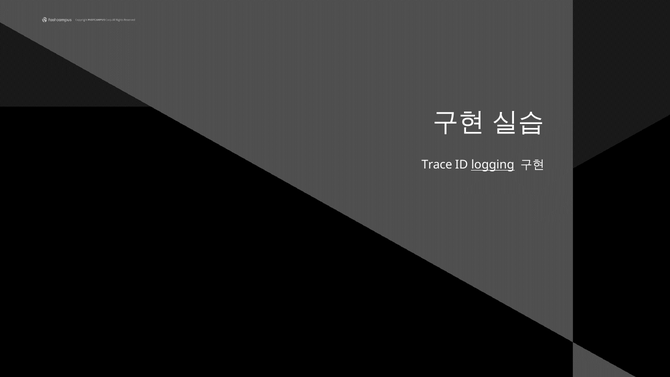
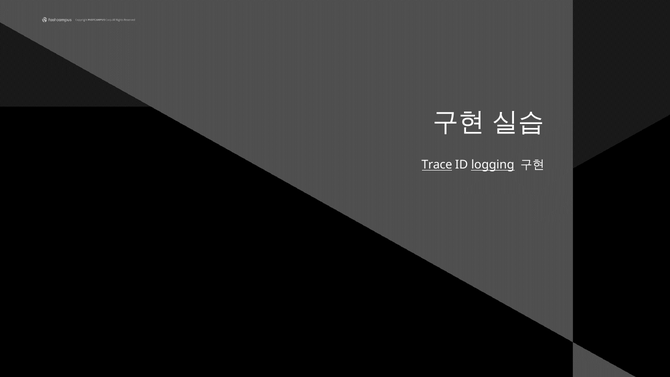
Trace underline: none -> present (437, 165)
